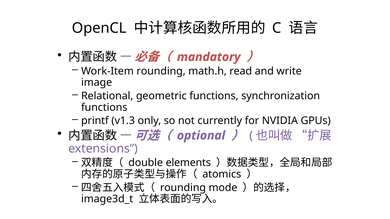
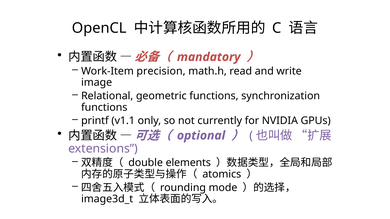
Work-Item rounding: rounding -> precision (161, 71)
v1.3: v1.3 -> v1.1 (123, 121)
